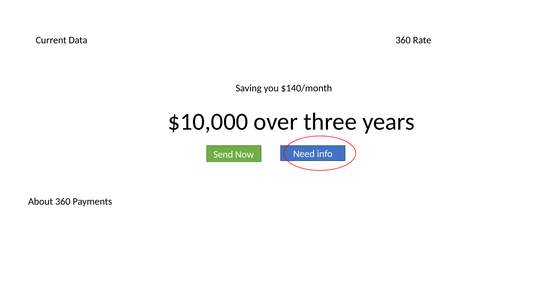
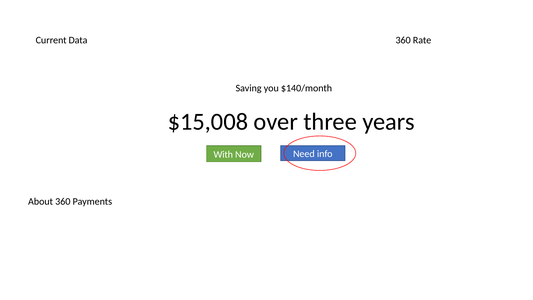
$10,000: $10,000 -> $15,008 (208, 122)
Send: Send -> With (223, 154)
